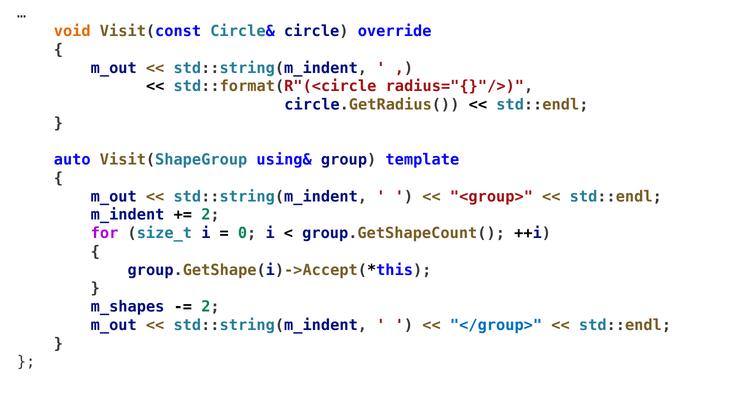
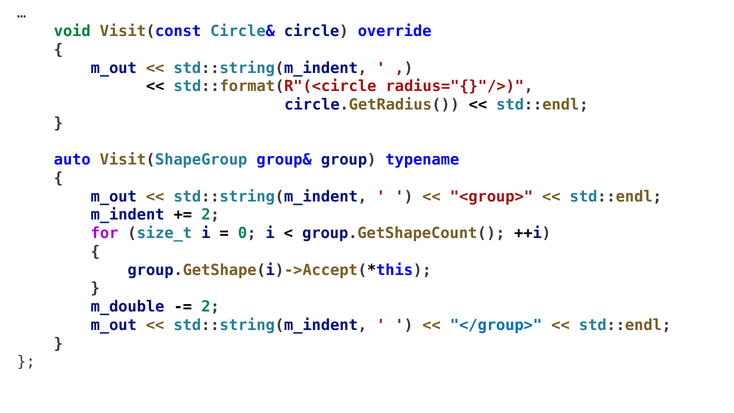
void colour: orange -> green (72, 31)
using&: using& -> group& (284, 160)
template: template -> typename (422, 160)
m_shapes: m_shapes -> m_double (128, 307)
